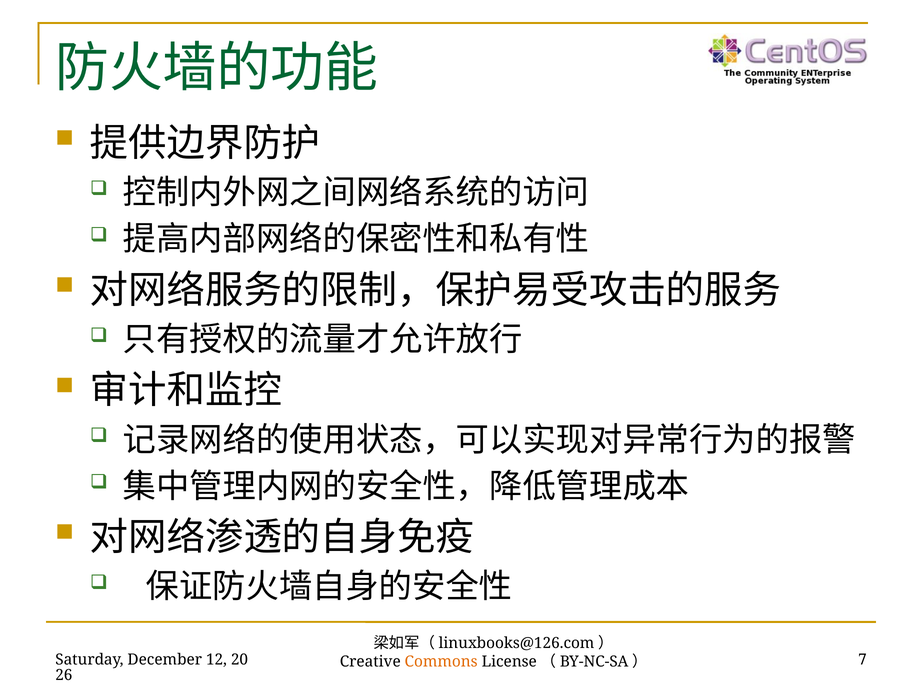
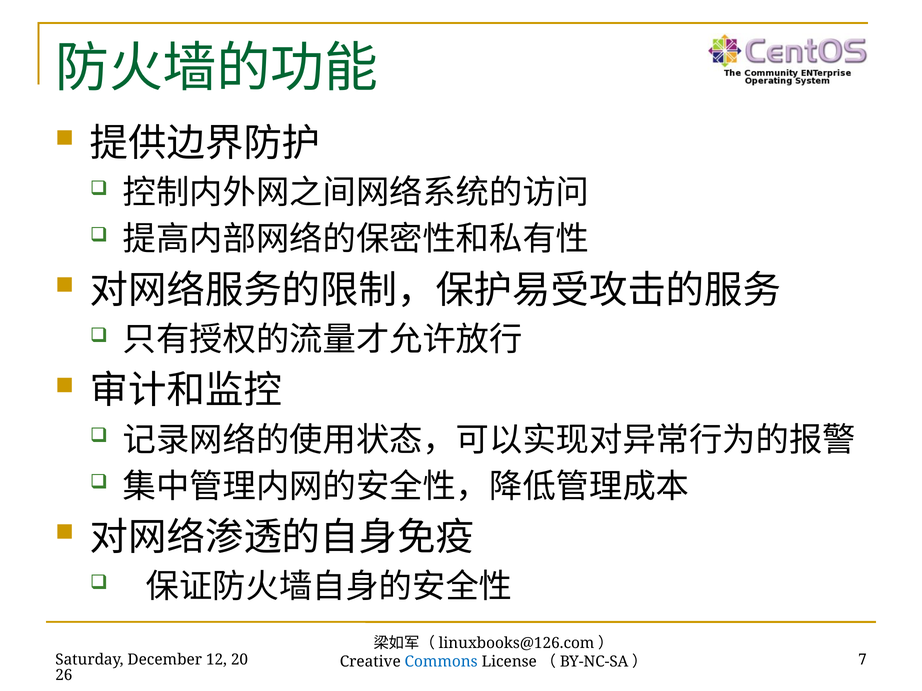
Commons colour: orange -> blue (441, 662)
